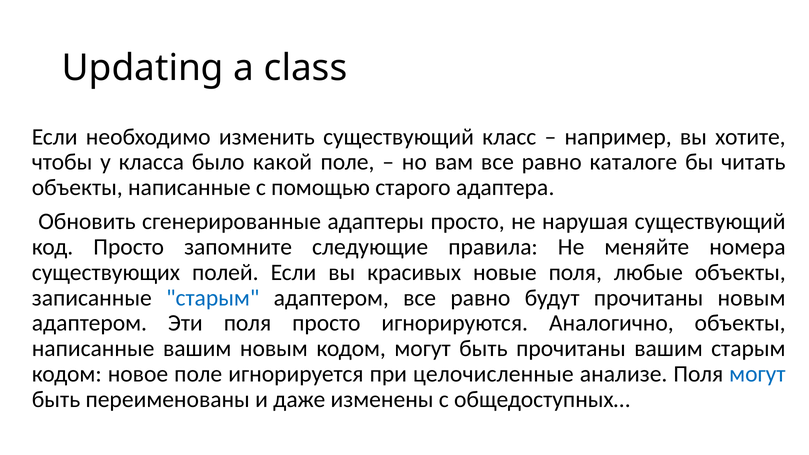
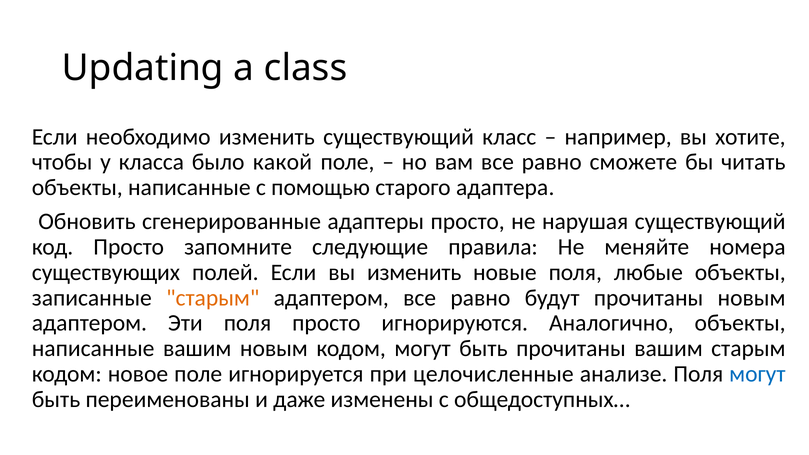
каталоге: каталоге -> сможете (633, 162)
вы красивых: красивых -> изменить (414, 272)
старым colour: blue -> orange (213, 298)
